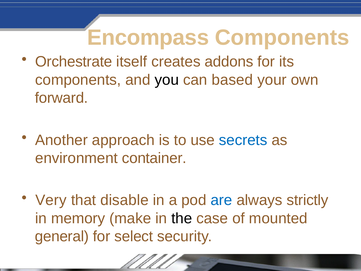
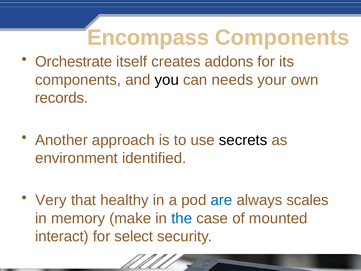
based: based -> needs (232, 80)
forward: forward -> records (62, 98)
secrets colour: blue -> black (243, 140)
container: container -> identified (154, 158)
disable: disable -> healthy (125, 200)
strictly: strictly -> scales (308, 200)
the colour: black -> blue (182, 218)
general: general -> interact (62, 236)
